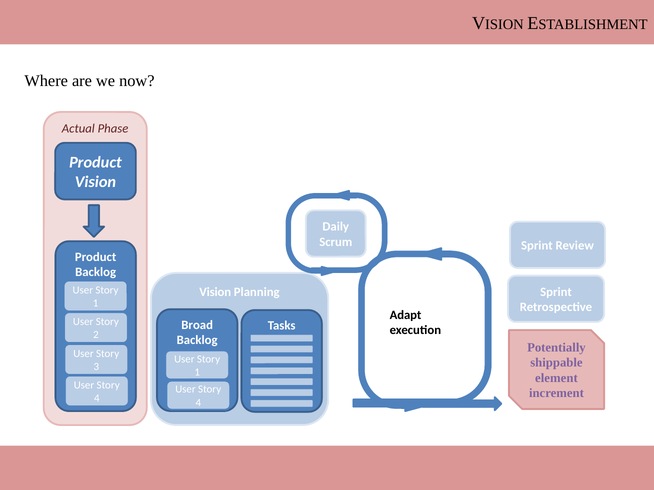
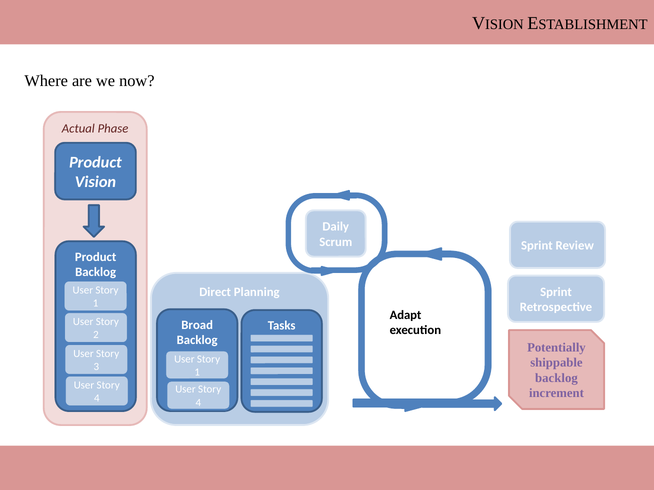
Vision: Vision -> Direct (215, 292)
element: element -> backlog (556, 378)
